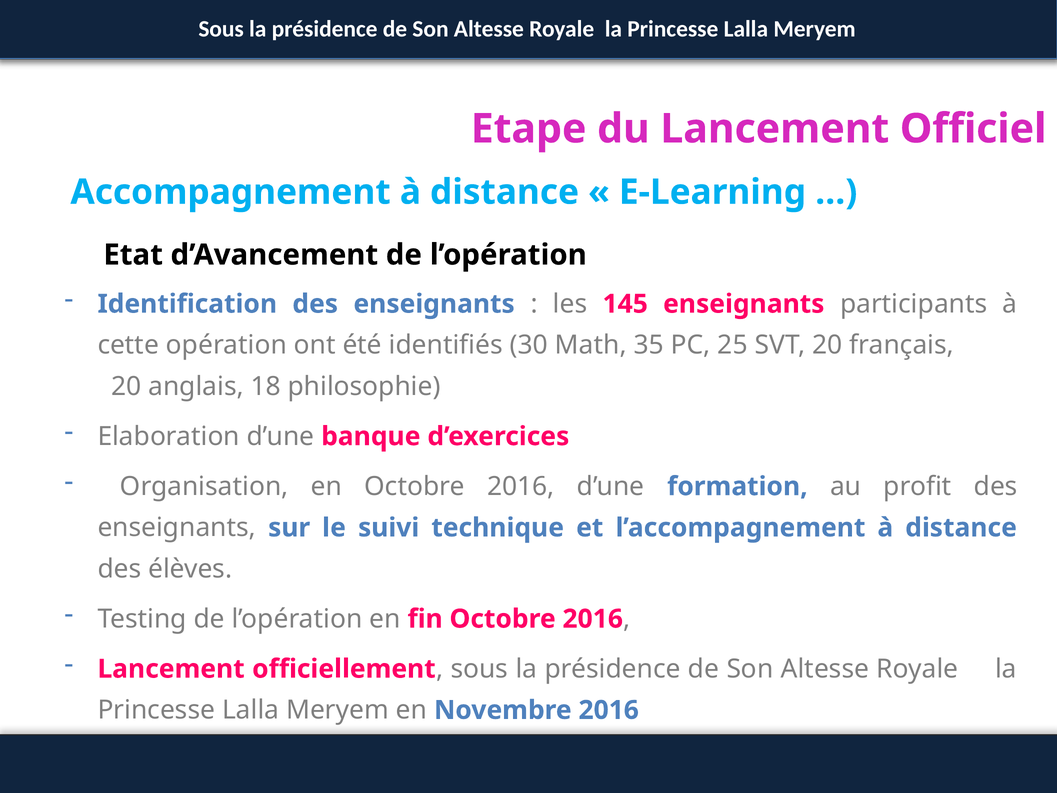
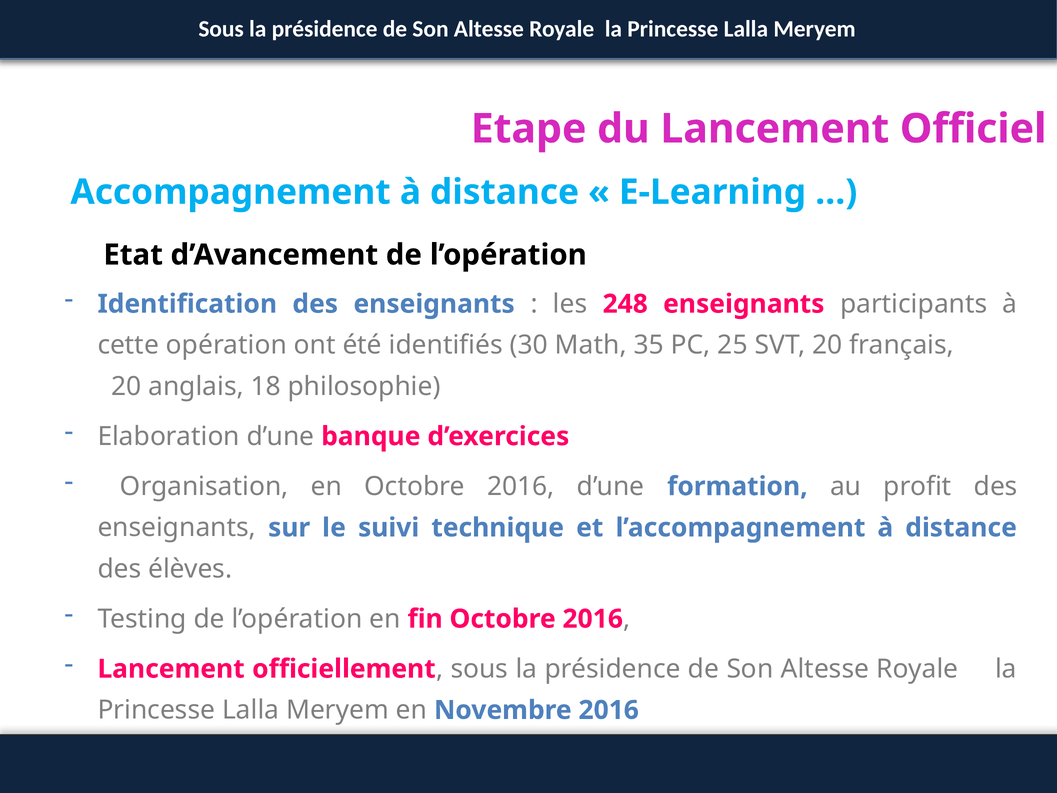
145: 145 -> 248 (625, 304)
